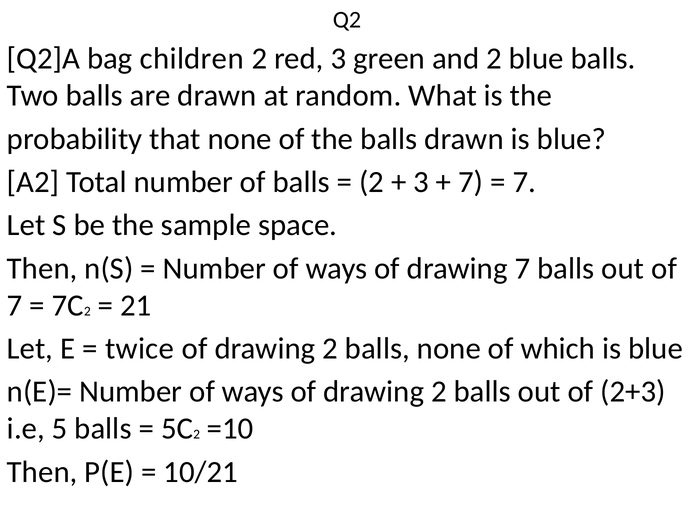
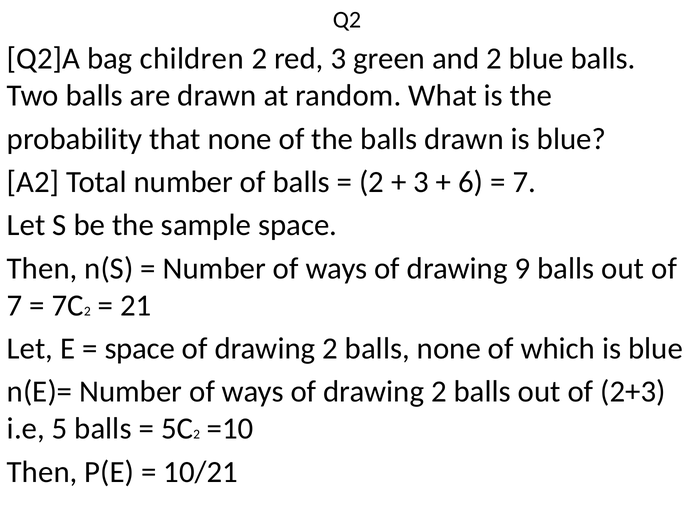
7: 7 -> 6 (471, 182)
drawing 7: 7 -> 9 (522, 269)
twice: twice -> space (140, 349)
